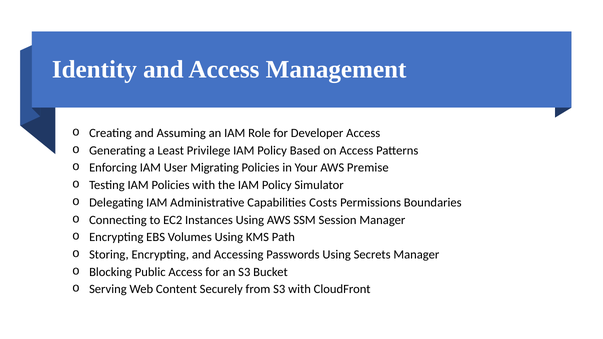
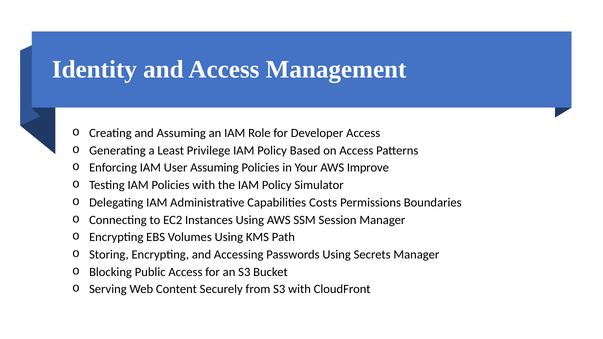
User Migrating: Migrating -> Assuming (215, 168)
Premise: Premise -> Improve (368, 168)
